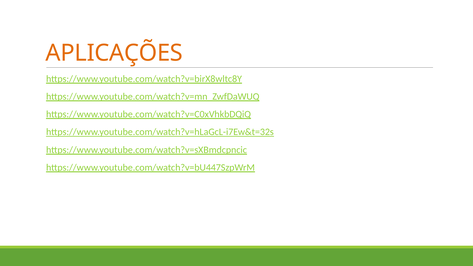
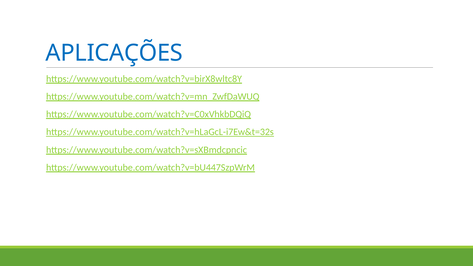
APLICAÇÕES colour: orange -> blue (114, 53)
